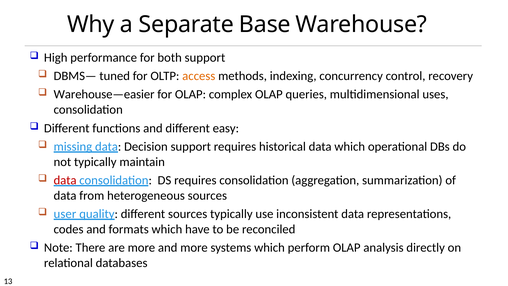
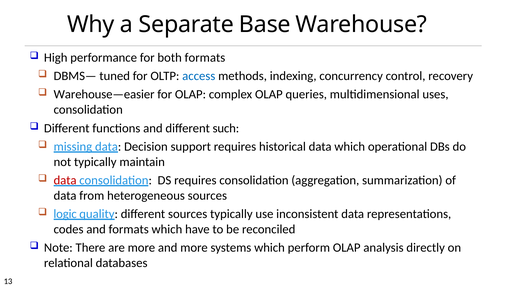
both support: support -> formats (205, 58)
access colour: orange -> blue (199, 76)
easy: easy -> such (226, 128)
user: user -> logic (65, 214)
